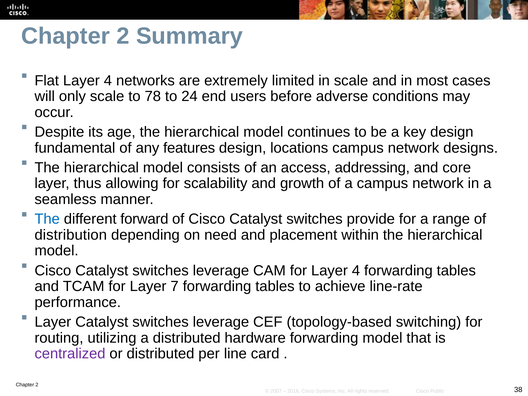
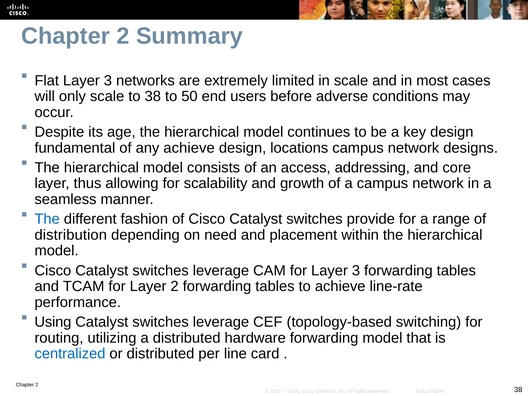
Flat Layer 4: 4 -> 3 (108, 81)
to 78: 78 -> 38 (153, 96)
24: 24 -> 50 (189, 96)
any features: features -> achieve (189, 148)
forward: forward -> fashion (144, 219)
for Layer 4: 4 -> 3 (356, 271)
Layer 7: 7 -> 2 (175, 286)
Layer: Layer -> Using (53, 322)
centralized colour: purple -> blue (70, 354)
